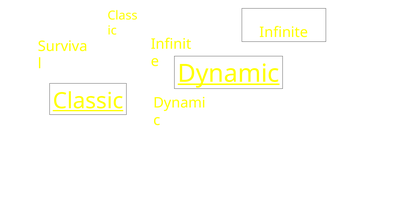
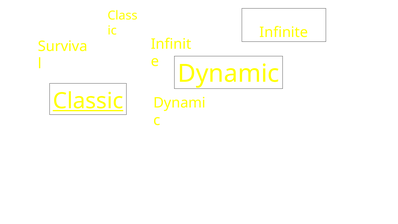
Dynamic underline: present -> none (229, 74)
